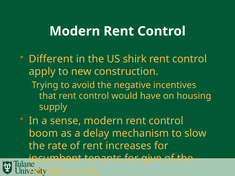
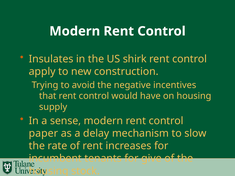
Different: Different -> Insulates (51, 59)
boom: boom -> paper (43, 134)
